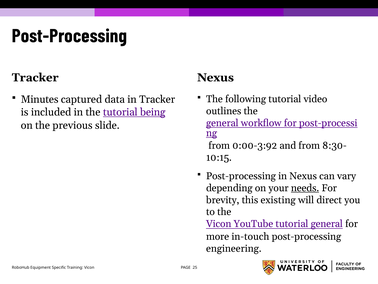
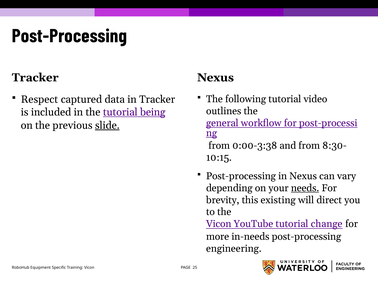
Minutes: Minutes -> Respect (39, 99)
slide underline: none -> present (107, 125)
0:00-3:92: 0:00-3:92 -> 0:00-3:38 (255, 145)
tutorial general: general -> change (327, 224)
in-touch: in-touch -> in-needs (250, 236)
